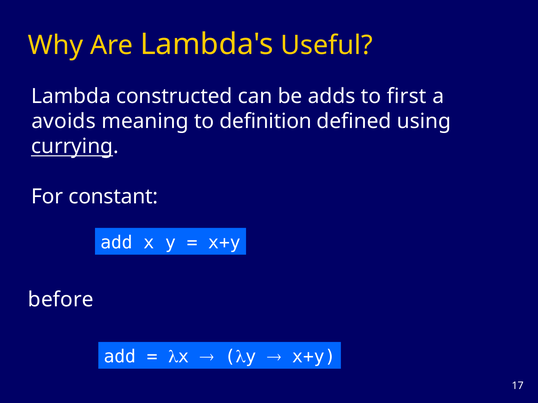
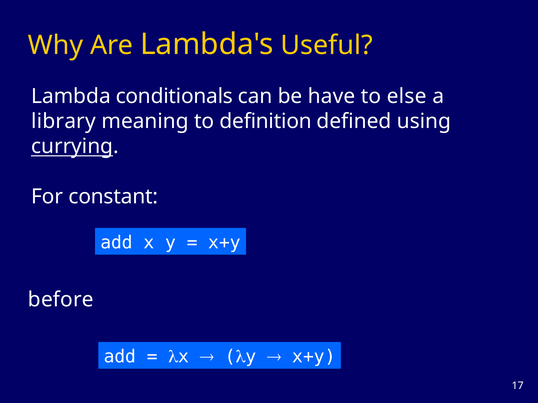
constructed: constructed -> conditionals (174, 96)
adds: adds -> have (332, 96)
first: first -> else (407, 96)
avoids: avoids -> library (64, 121)
